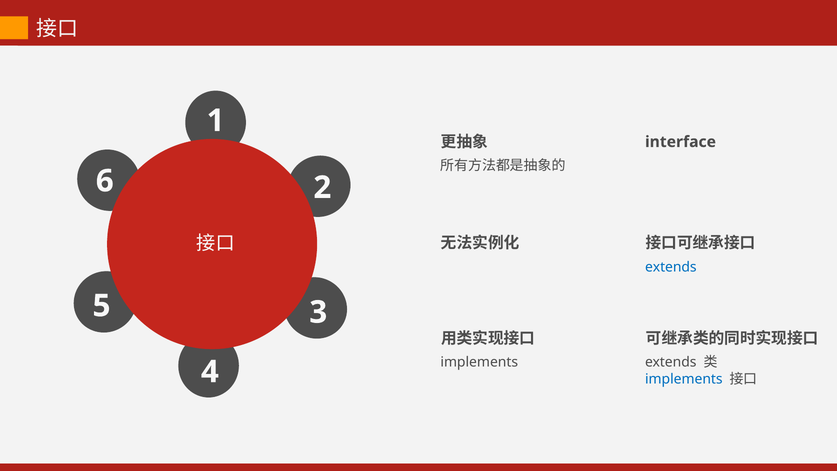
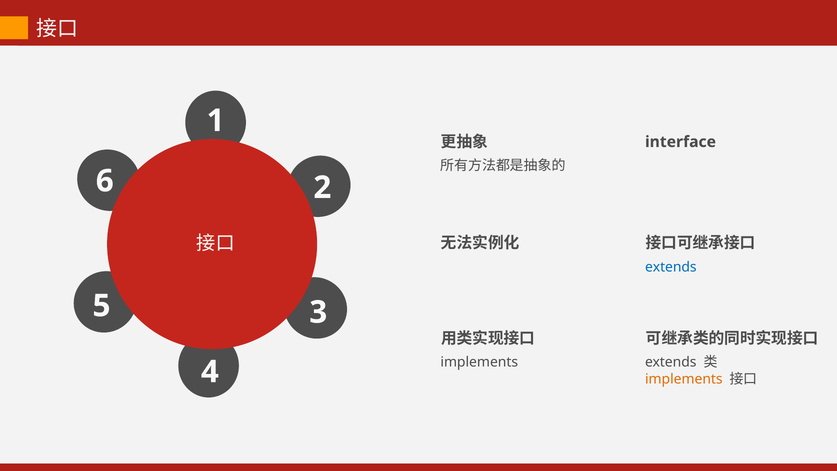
implements colour: blue -> orange (684, 379)
